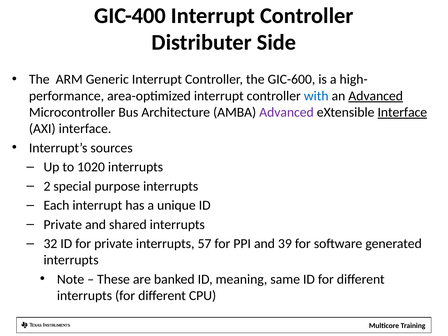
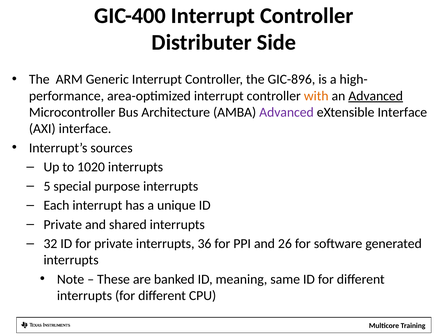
GIC-600: GIC-600 -> GIC-896 (291, 79)
with colour: blue -> orange (316, 96)
Interface underline: present -> none (402, 112)
2: 2 -> 5 (47, 186)
57: 57 -> 36 (205, 244)
39: 39 -> 26 (285, 244)
